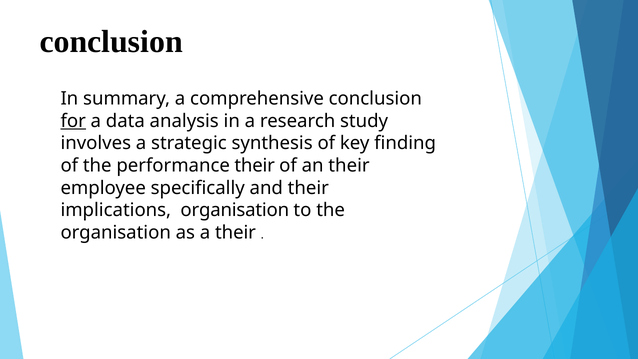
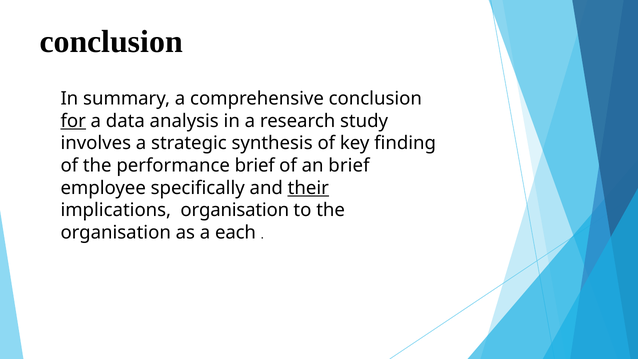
performance their: their -> brief (255, 166)
an their: their -> brief (349, 166)
their underline: none -> present (308, 188)
a their: their -> each (236, 233)
